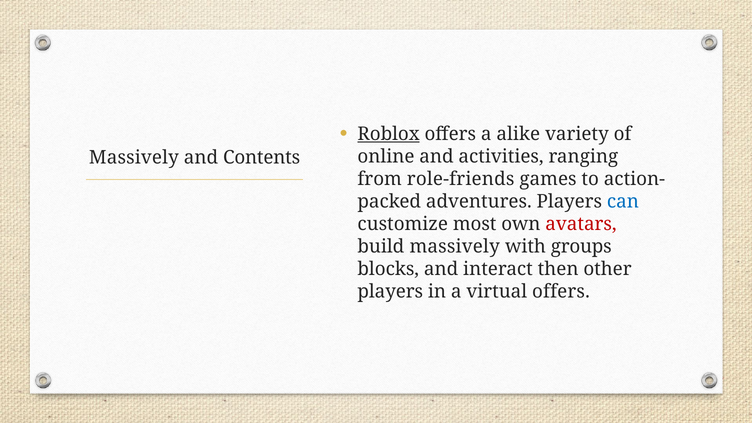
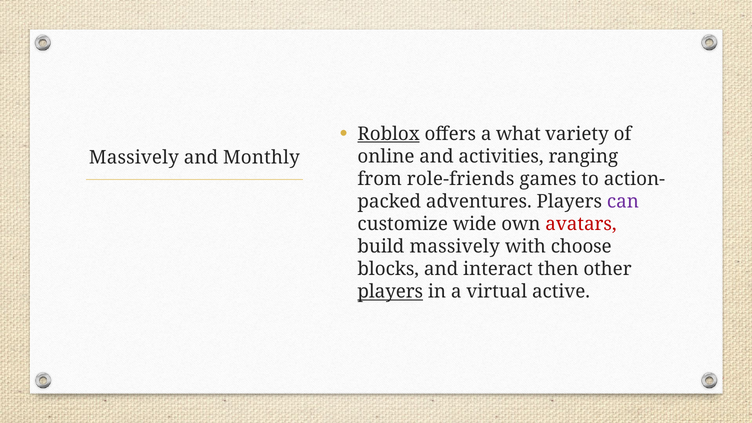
alike: alike -> what (518, 134)
Contents: Contents -> Monthly (261, 157)
can colour: blue -> purple (623, 202)
most: most -> wide (475, 224)
groups: groups -> choose (581, 247)
players underline: none -> present (390, 292)
virtual offers: offers -> active (561, 292)
